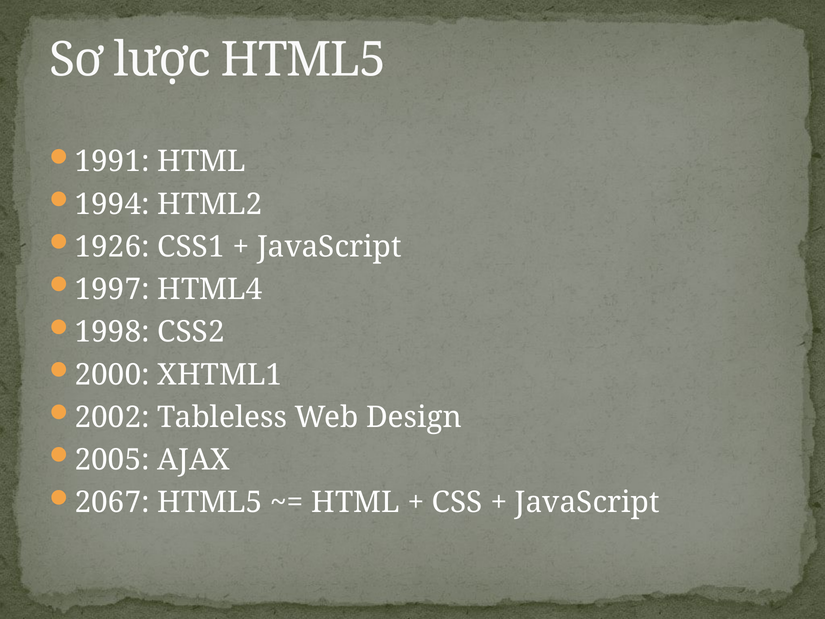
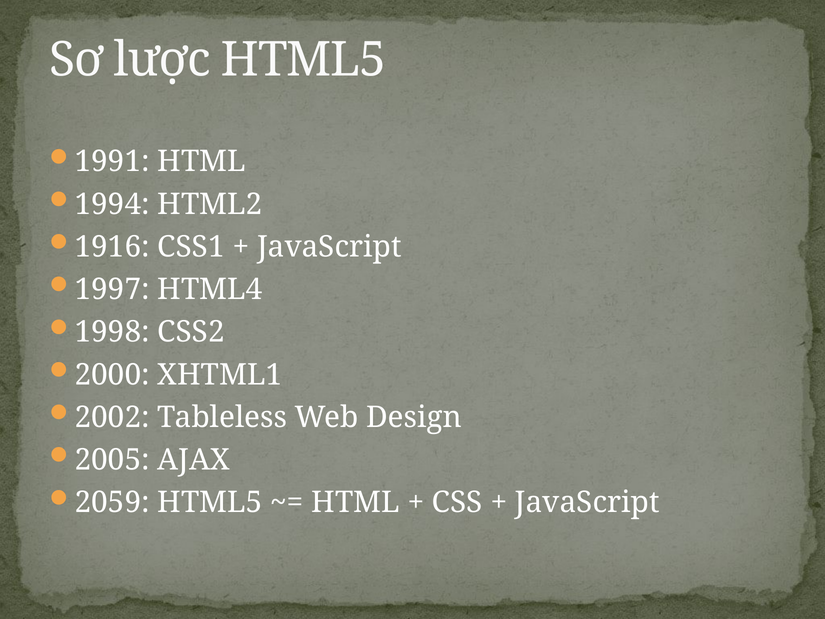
1926: 1926 -> 1916 (112, 247)
2067: 2067 -> 2059 (112, 502)
